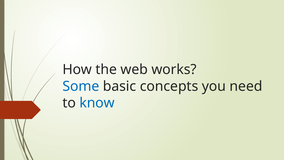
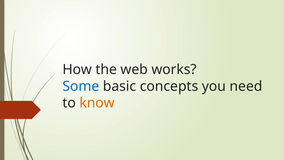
know colour: blue -> orange (97, 103)
